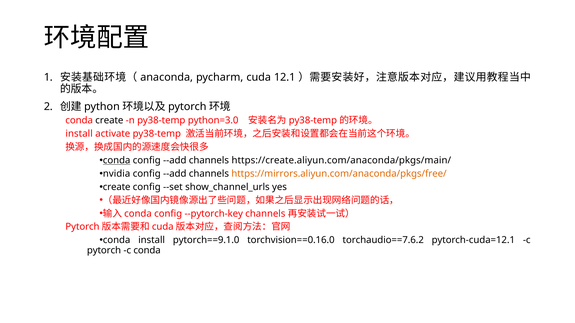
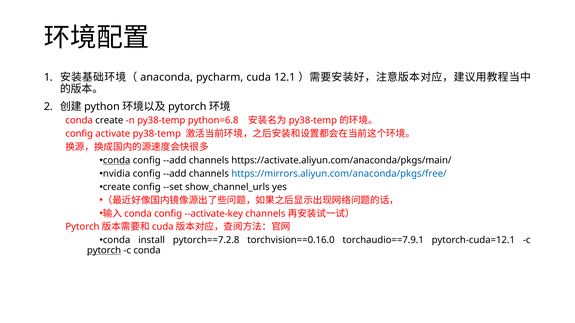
python=3.0: python=3.0 -> python=6.8 (213, 121)
install: install -> config (79, 134)
https://create.aliyun.com/anaconda/pkgs/main/: https://create.aliyun.com/anaconda/pkgs/main/ -> https://activate.aliyun.com/anaconda/pkgs/main/ (341, 161)
https://mirrors.aliyun.com/anaconda/pkgs/free/ colour: orange -> blue (339, 174)
--pytorch-key: --pytorch-key -> --activate-key (214, 214)
pytorch==9.1.0: pytorch==9.1.0 -> pytorch==7.2.8 (206, 240)
torchaudio==7.6.2: torchaudio==7.6.2 -> torchaudio==7.9.1 (383, 240)
pytorch underline: none -> present (104, 251)
